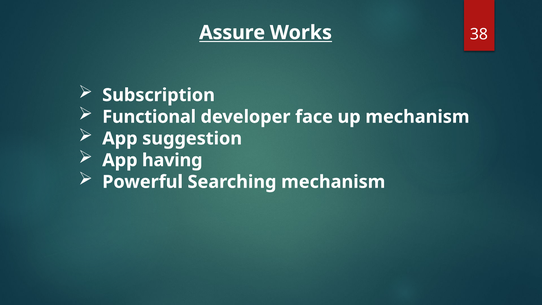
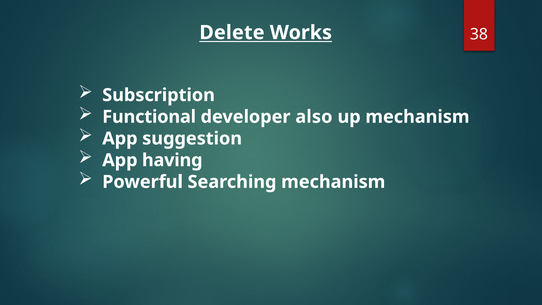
Assure: Assure -> Delete (232, 33)
face: face -> also (314, 117)
